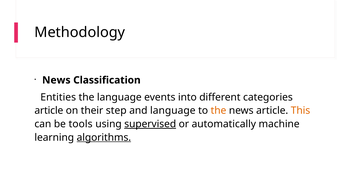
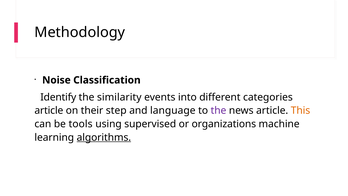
News: News -> Noise (56, 80)
Entities: Entities -> Identify (58, 97)
the language: language -> similarity (119, 97)
the colour: orange -> purple (218, 110)
supervised underline: present -> none (150, 124)
automatically: automatically -> organizations (224, 124)
